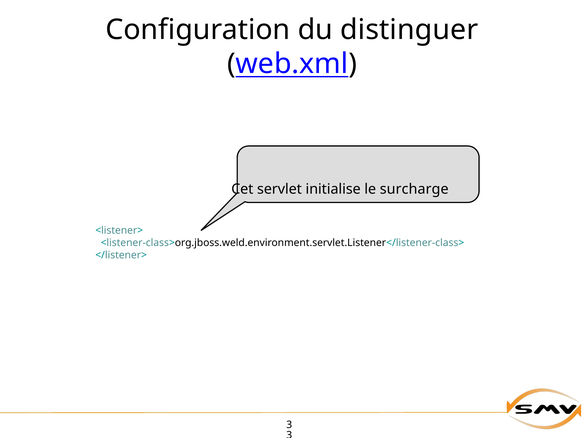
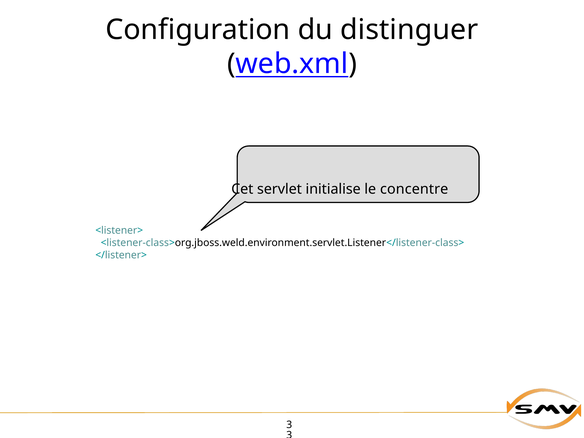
surcharge: surcharge -> concentre (414, 189)
